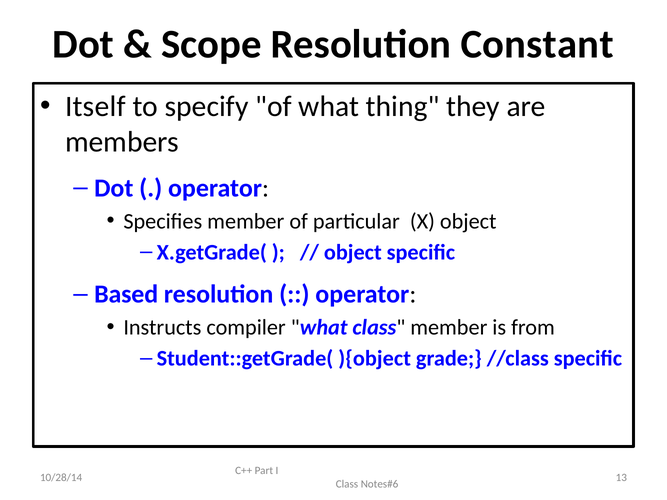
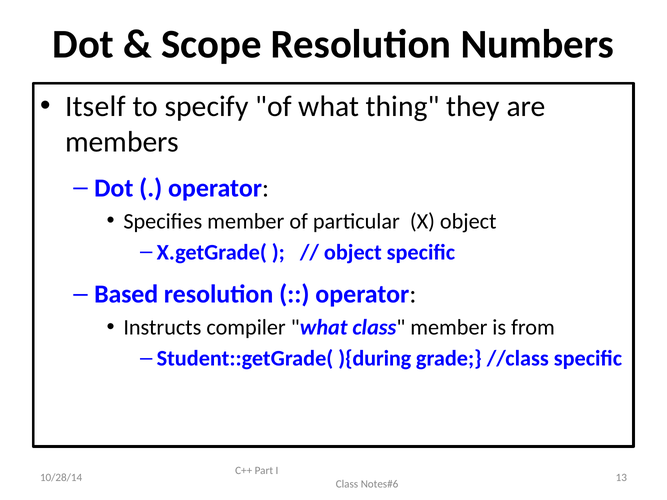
Constant: Constant -> Numbers (537, 45)
){object: ){object -> ){during (375, 359)
